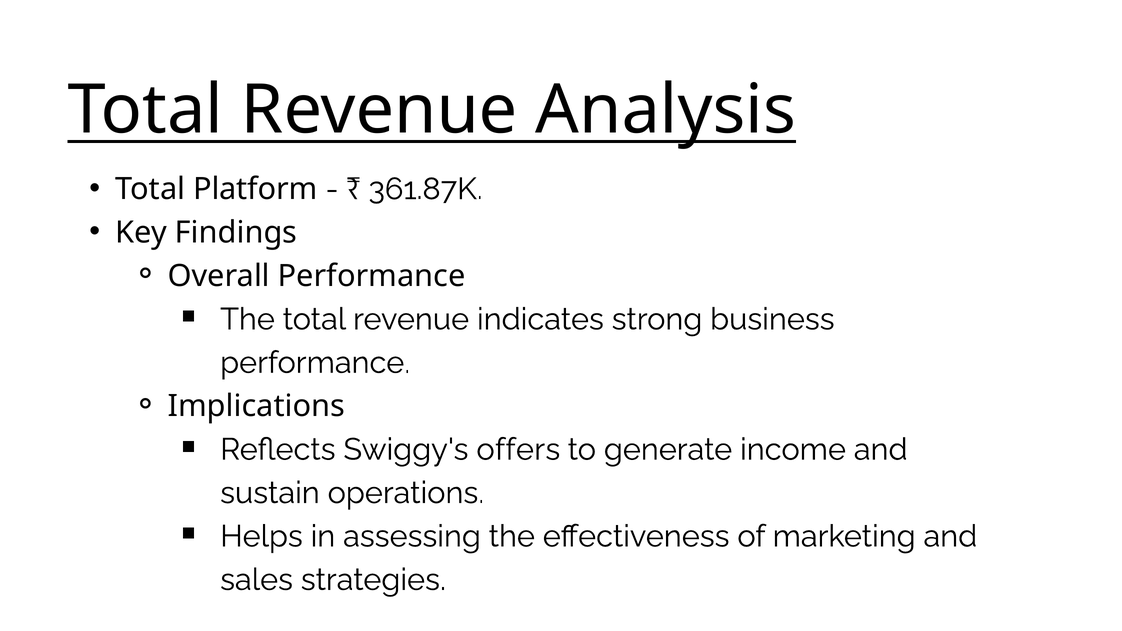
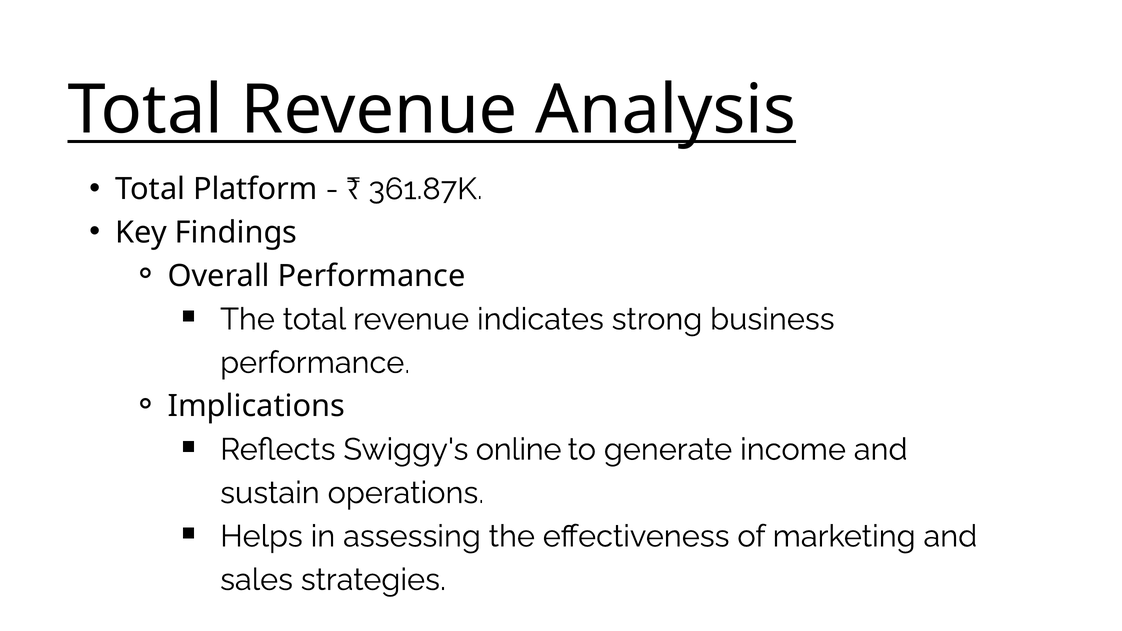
offers: offers -> online (519, 450)
